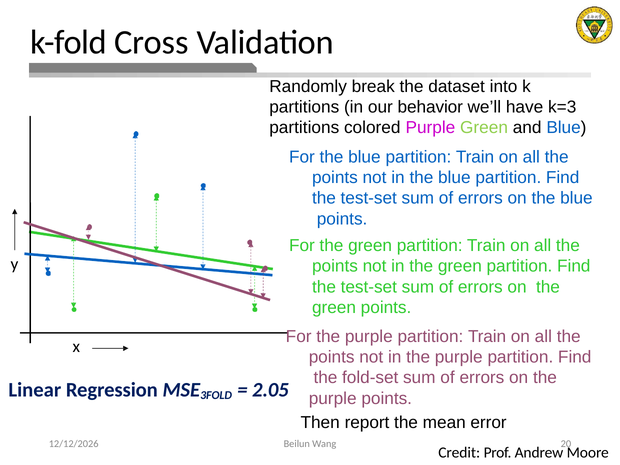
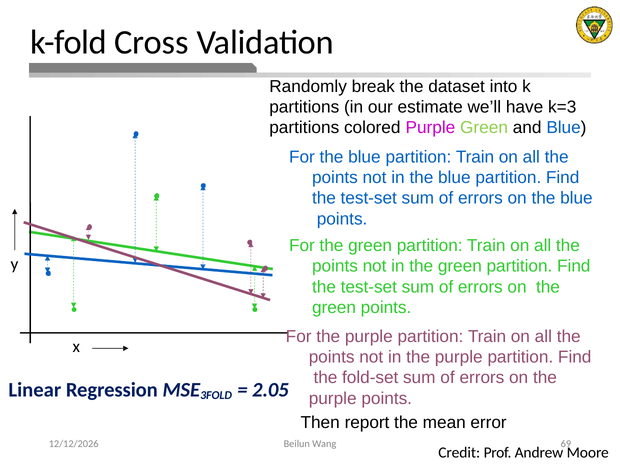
behavior: behavior -> estimate (430, 107)
20: 20 -> 69 (566, 444)
